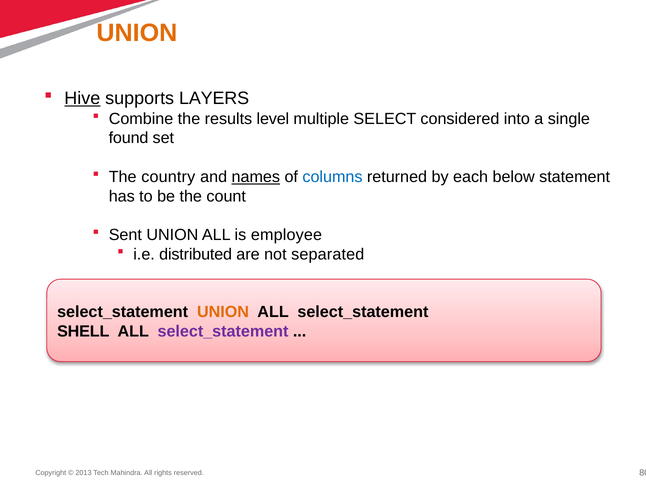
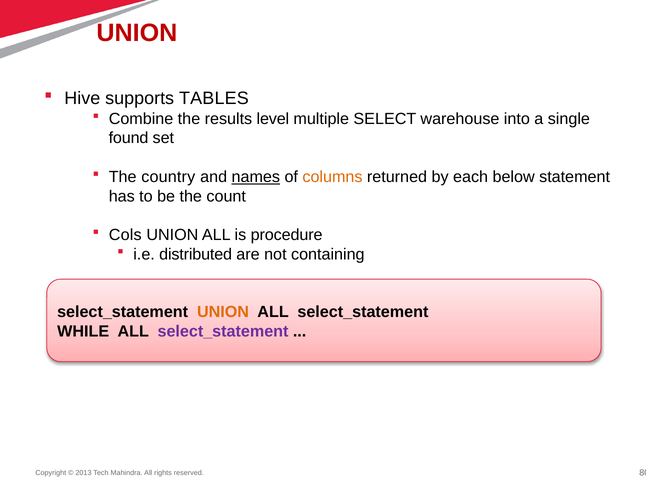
UNION colour: orange -> red (137, 33)
Hive underline: present -> none (82, 99)
LAYERS: LAYERS -> TABLES (214, 99)
considered: considered -> warehouse (460, 119)
columns colour: blue -> orange (332, 177)
Sent: Sent -> Cols (125, 235)
employee: employee -> procedure (287, 235)
separated: separated -> containing (328, 255)
SHELL: SHELL -> WHILE (83, 332)
